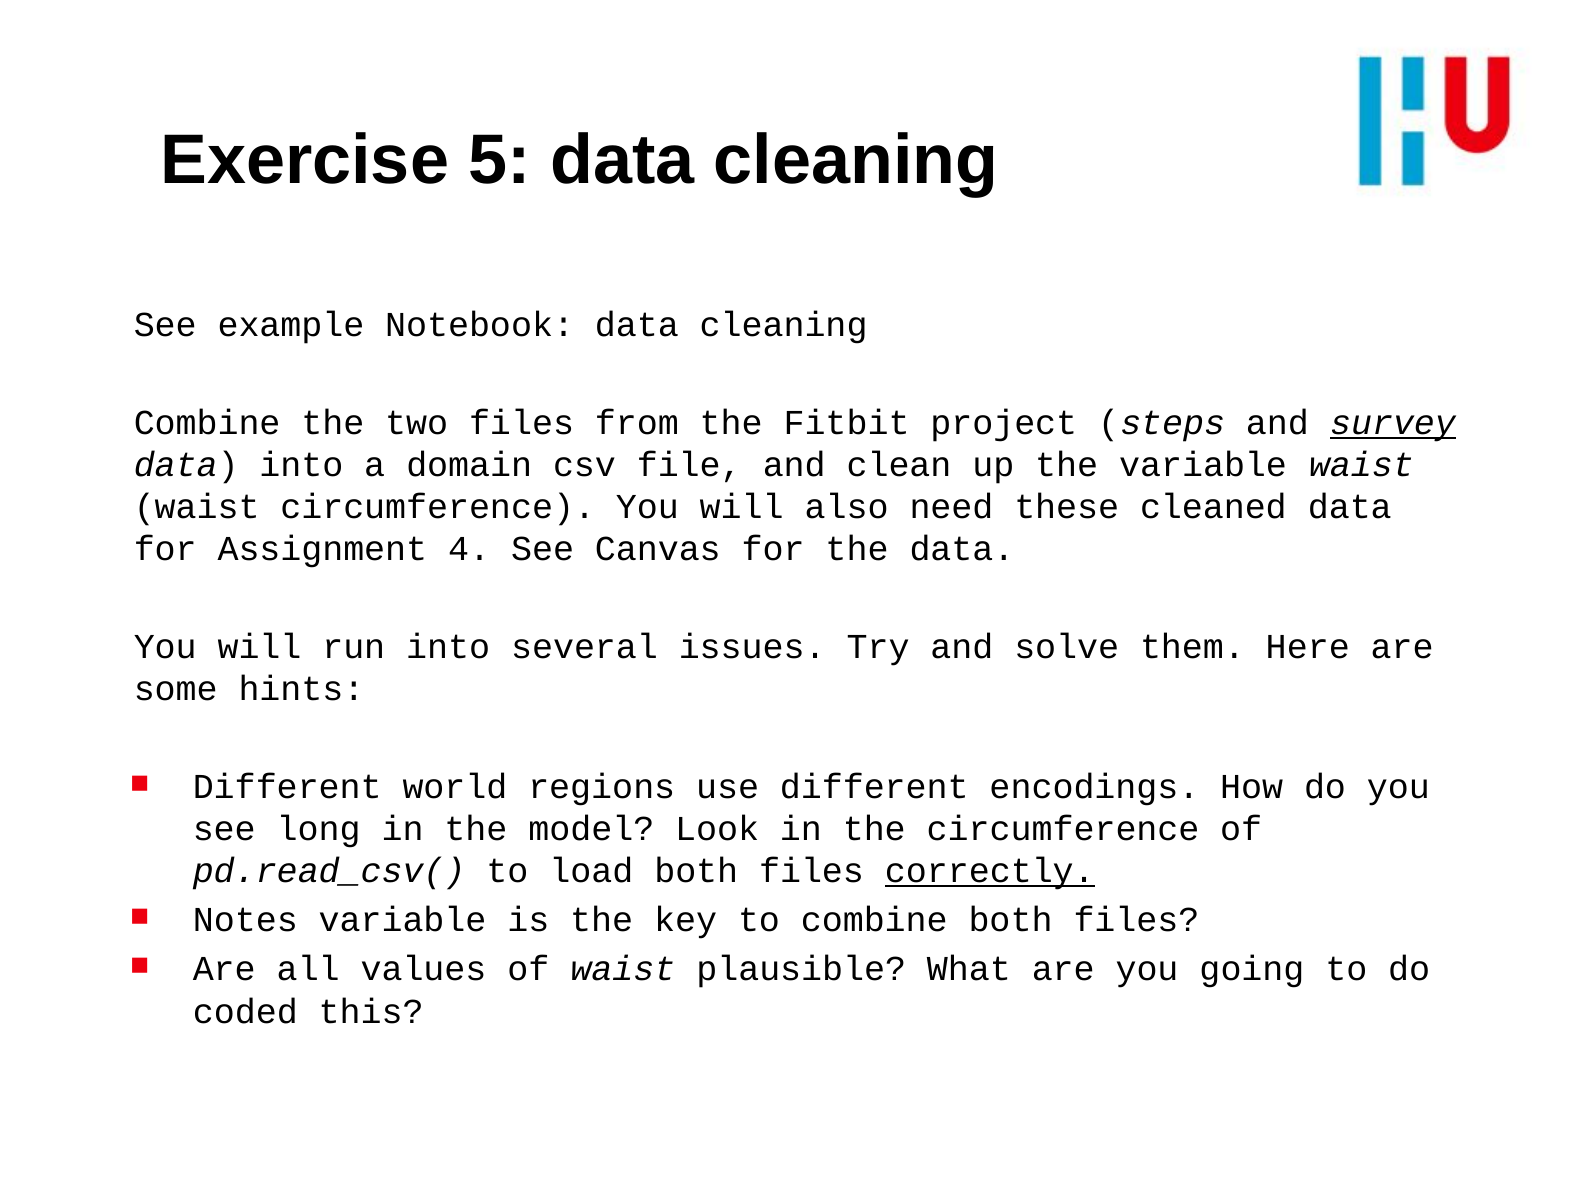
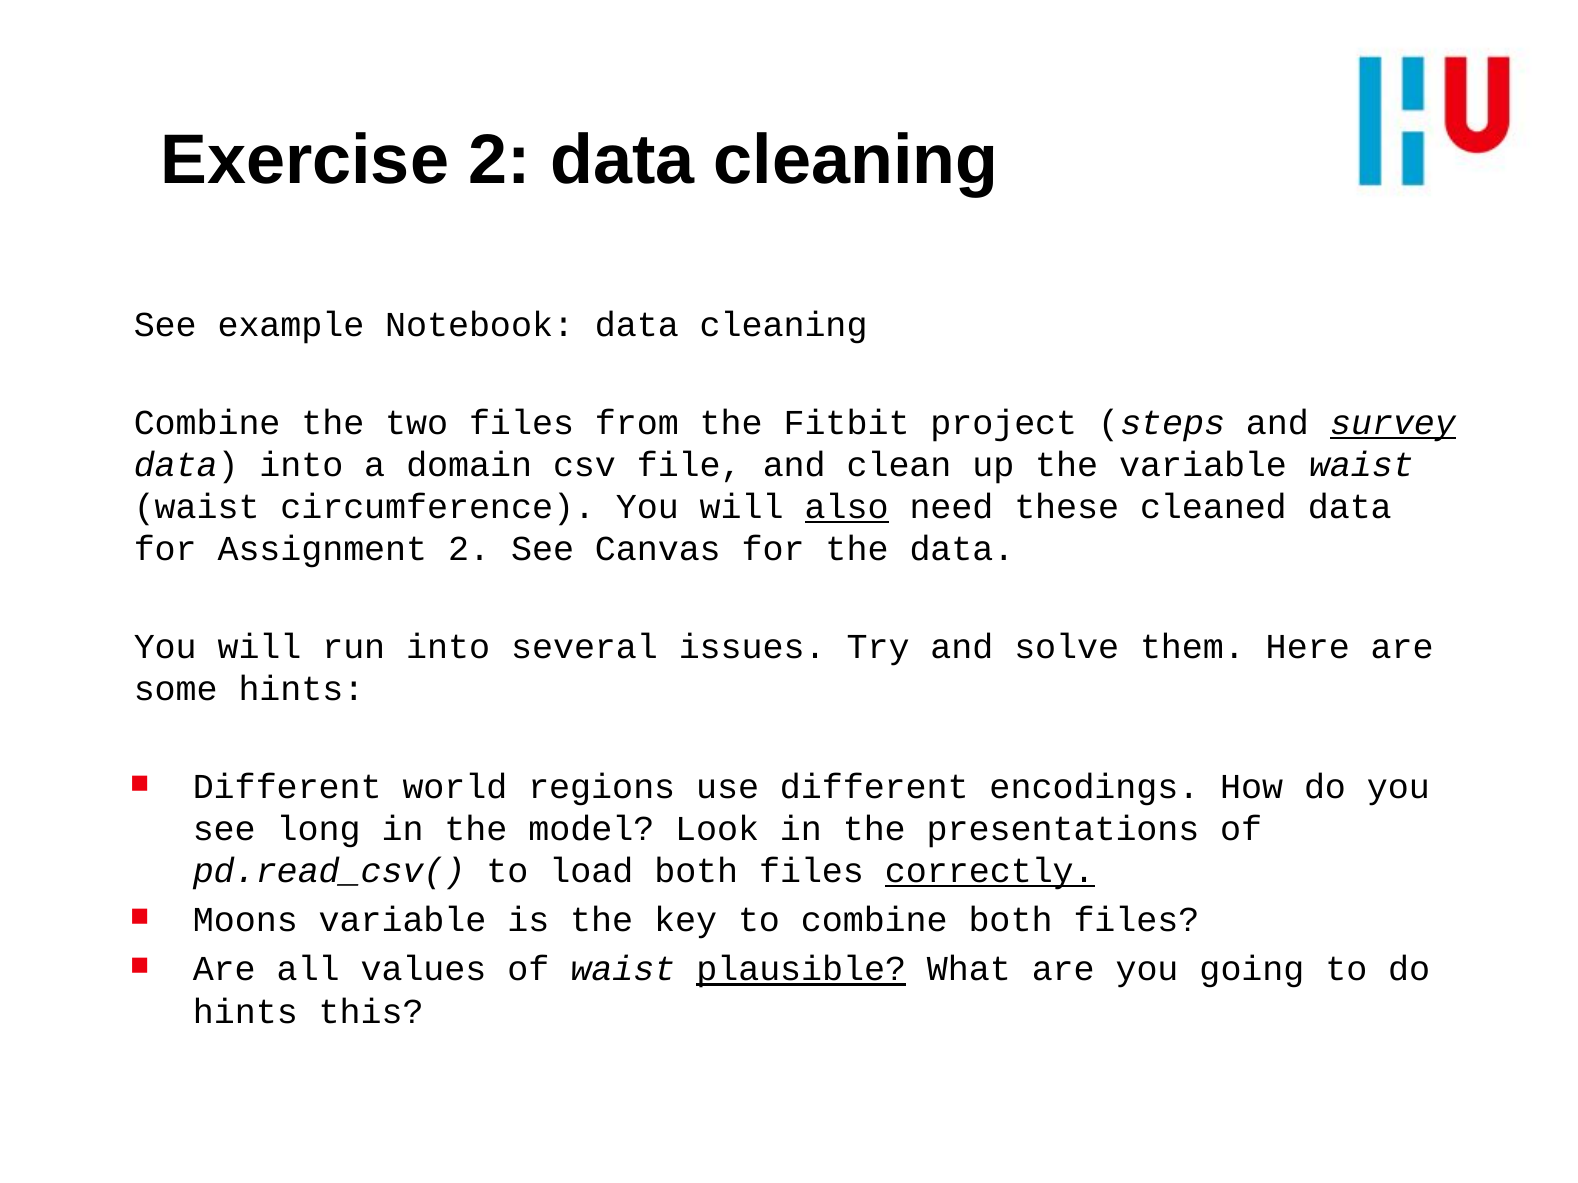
Exercise 5: 5 -> 2 (500, 160)
also underline: none -> present (847, 507)
Assignment 4: 4 -> 2 (469, 549)
the circumference: circumference -> presentations (1063, 830)
Notes: Notes -> Moons (245, 921)
plausible underline: none -> present (801, 970)
coded: coded -> hints (245, 1012)
